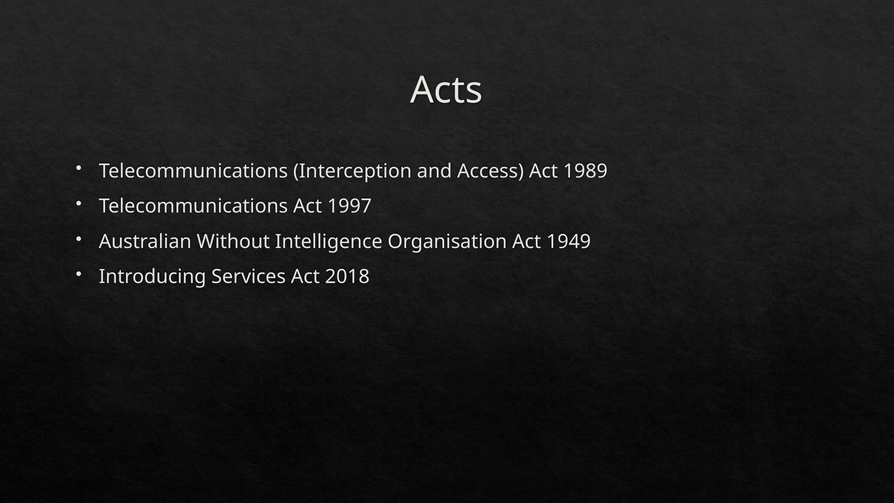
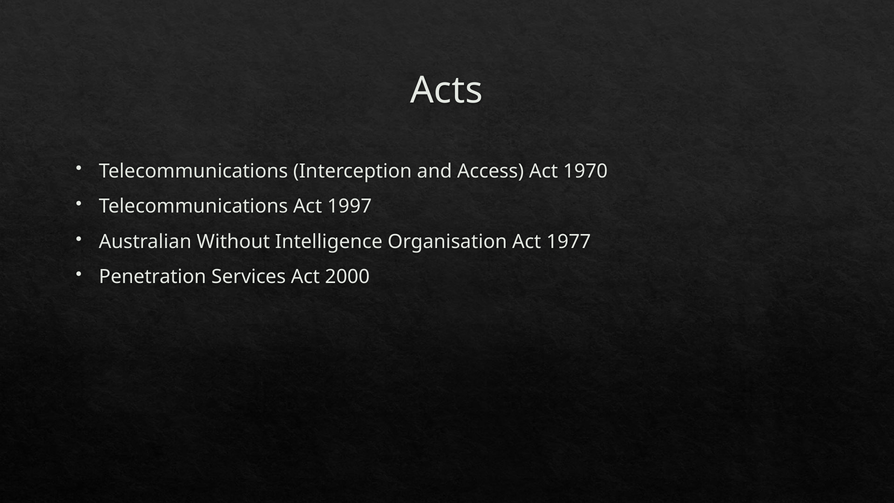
1989: 1989 -> 1970 (585, 171)
1949: 1949 -> 1977 (569, 242)
Introducing: Introducing -> Penetration (153, 277)
2018: 2018 -> 2000 (347, 277)
